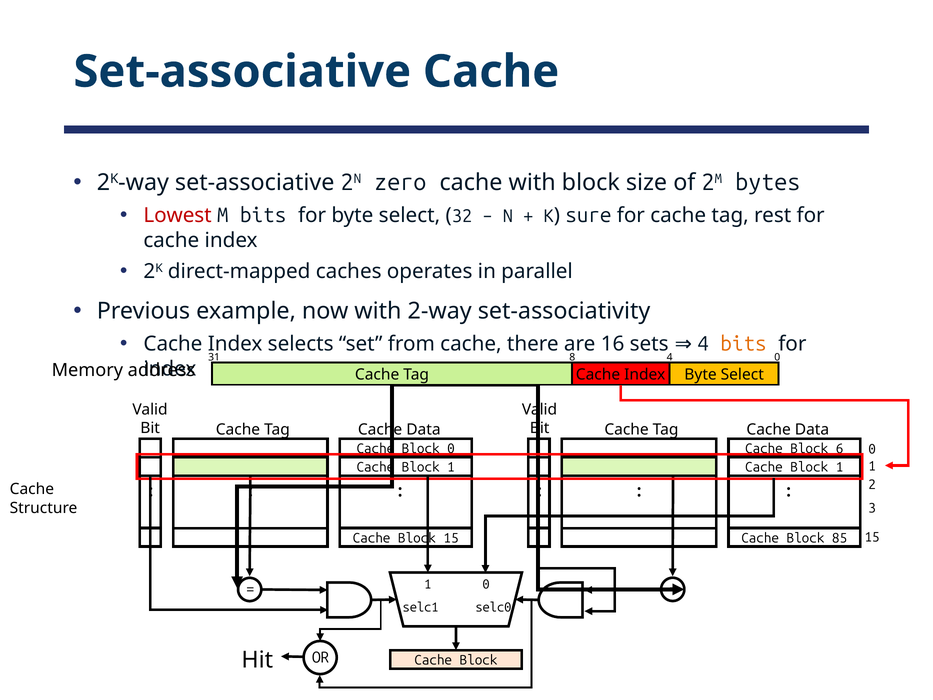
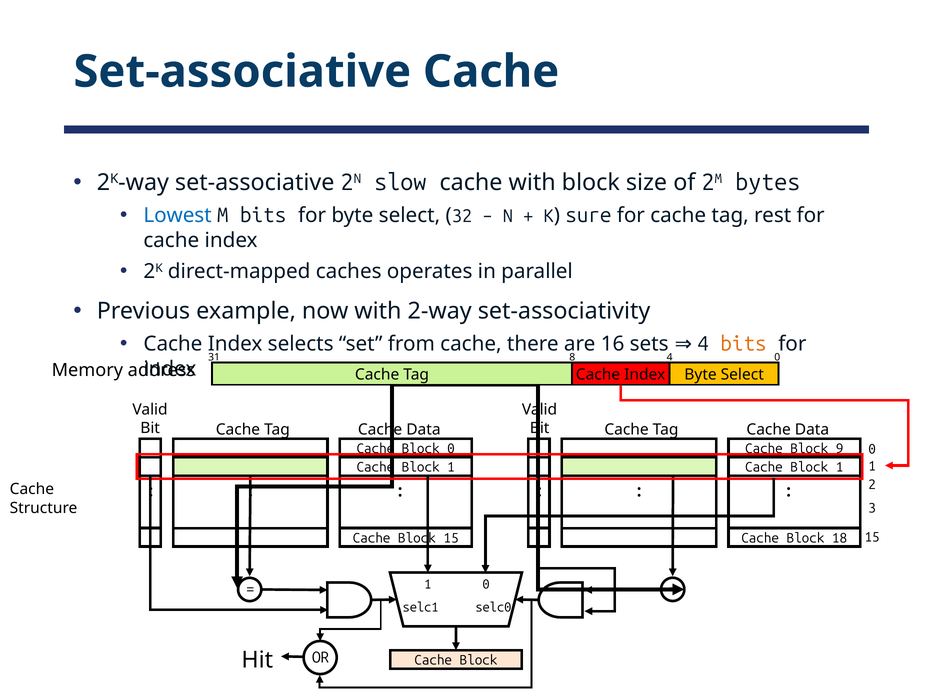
zero: zero -> slow (400, 183)
Lowest colour: red -> blue (178, 215)
6: 6 -> 9 (840, 449)
85: 85 -> 18 (840, 538)
